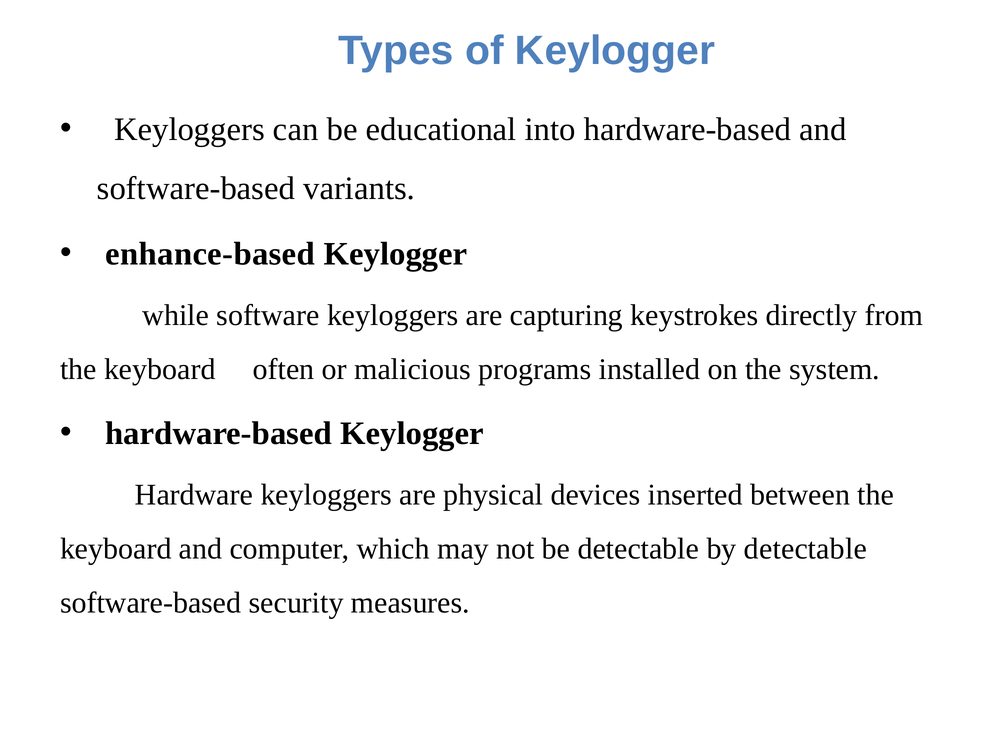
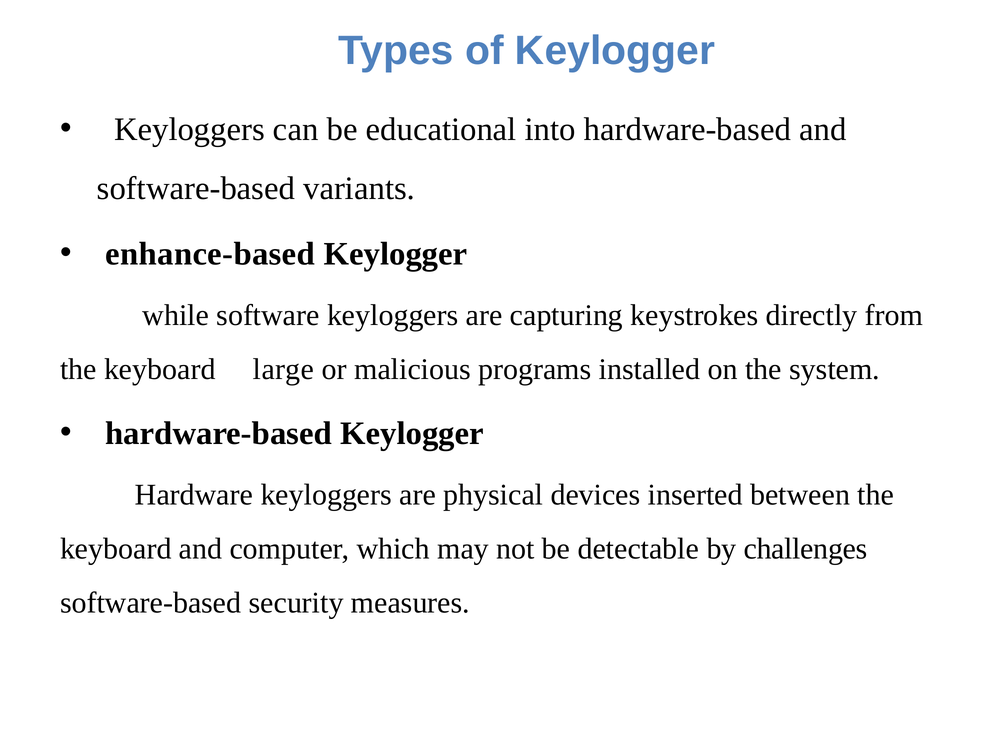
often: often -> large (284, 369)
by detectable: detectable -> challenges (806, 549)
